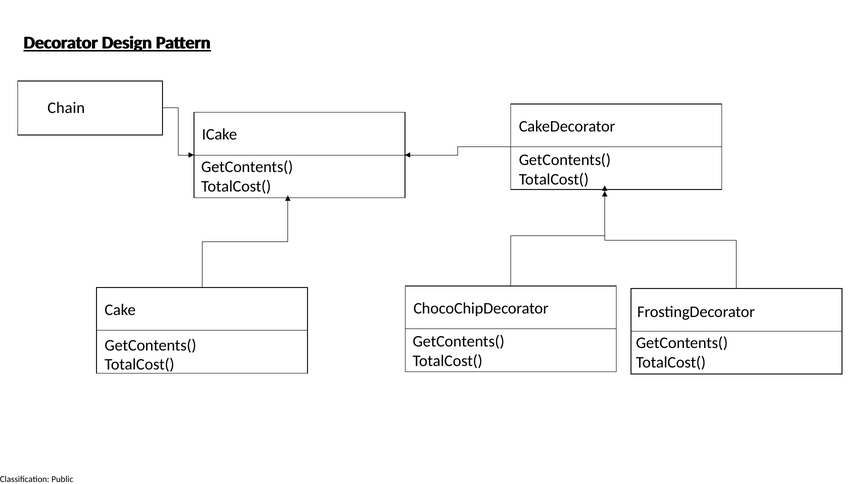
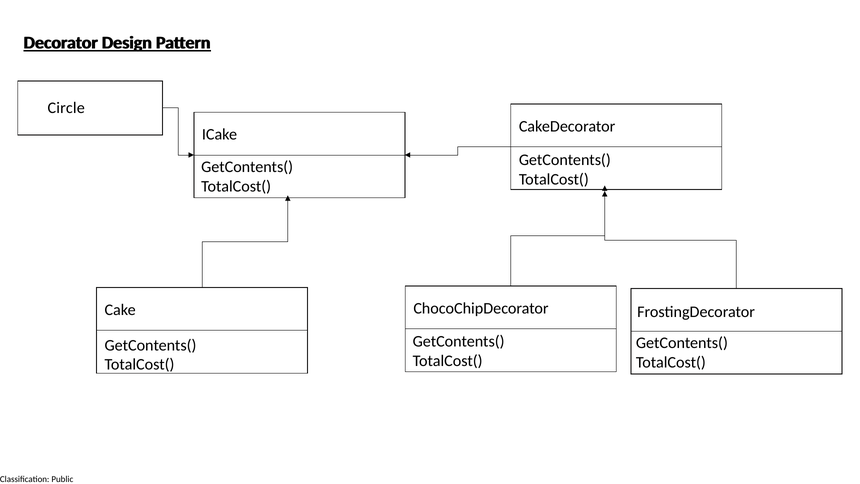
Chain: Chain -> Circle (66, 108)
